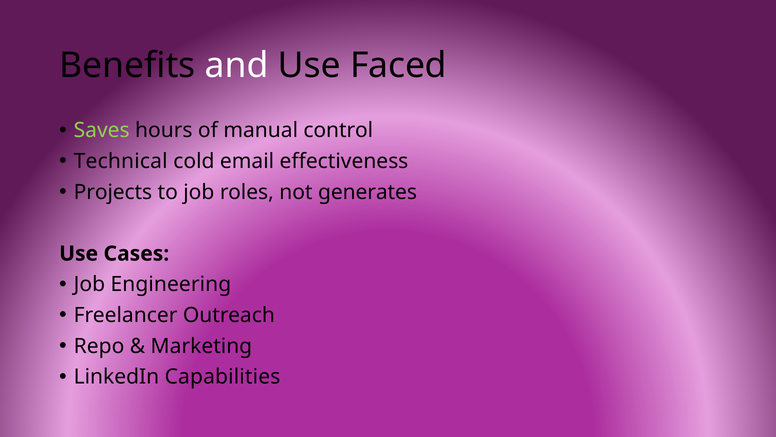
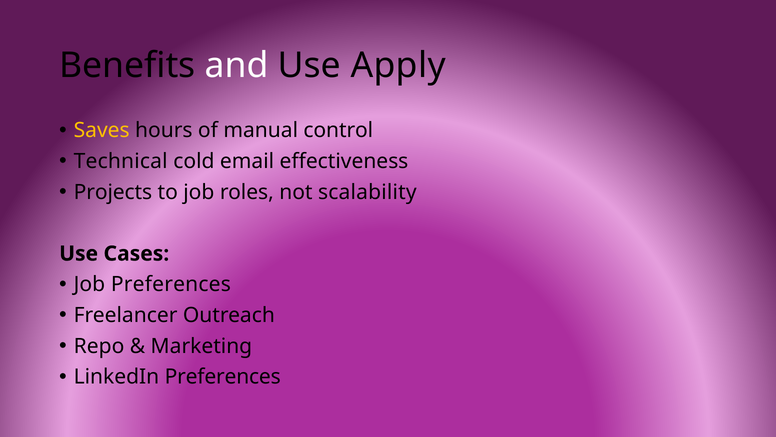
Faced: Faced -> Apply (398, 65)
Saves colour: light green -> yellow (102, 130)
generates: generates -> scalability (367, 192)
Job Engineering: Engineering -> Preferences (171, 284)
LinkedIn Capabilities: Capabilities -> Preferences (223, 376)
